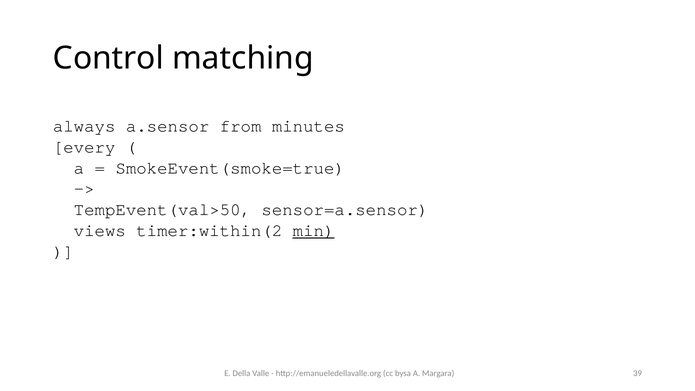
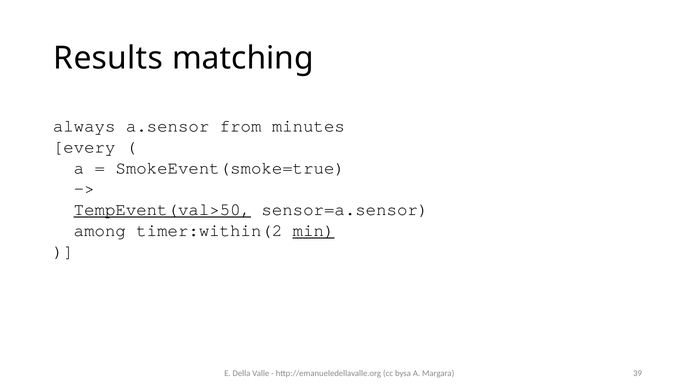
Control: Control -> Results (108, 58)
TempEvent(val>50 underline: none -> present (162, 210)
views: views -> among (100, 230)
